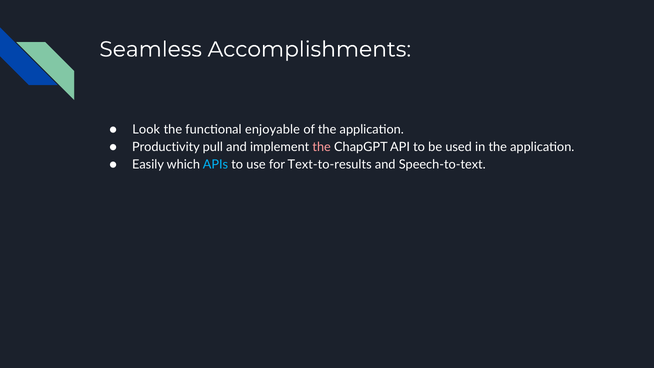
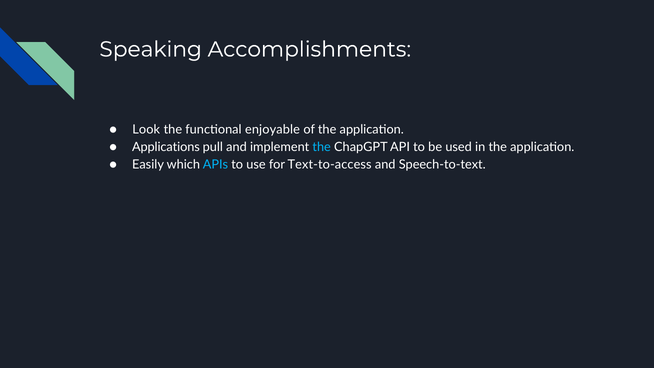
Seamless: Seamless -> Speaking (151, 49)
Productivity: Productivity -> Applications (166, 147)
the colour: pink -> light blue (322, 147)
Text-to-results: Text-to-results -> Text-to-access (330, 165)
